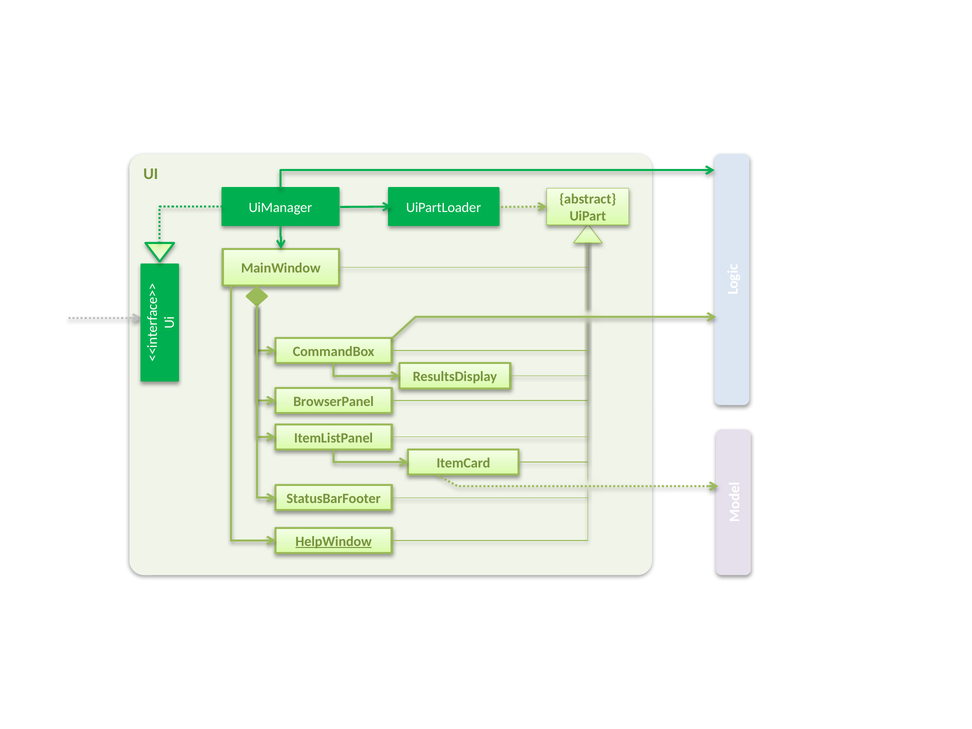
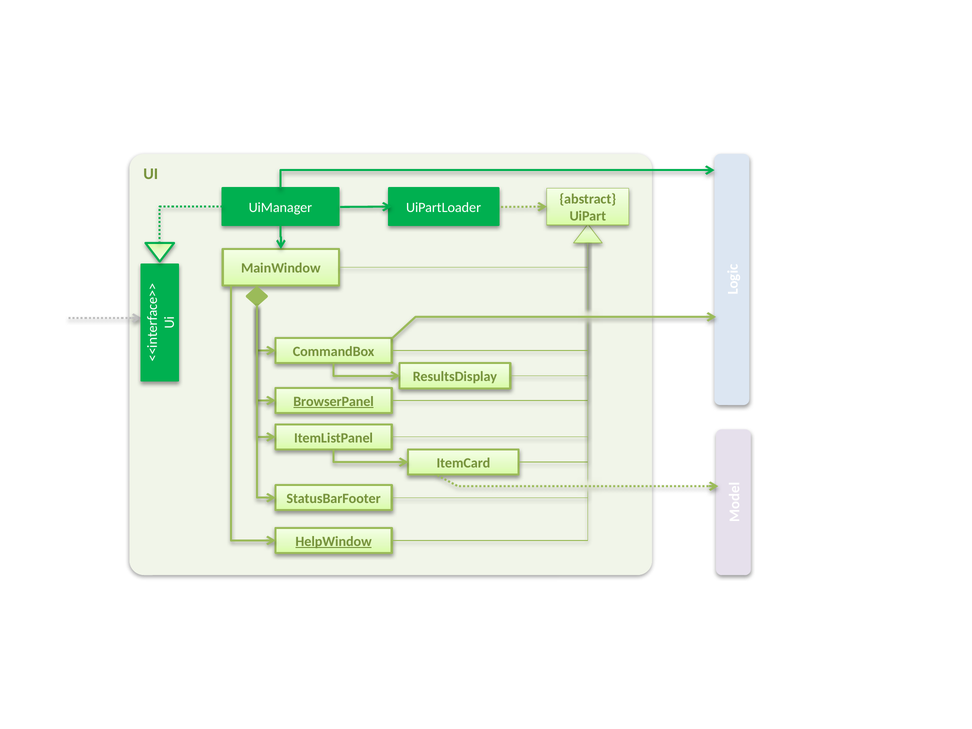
BrowserPanel underline: none -> present (334, 401)
